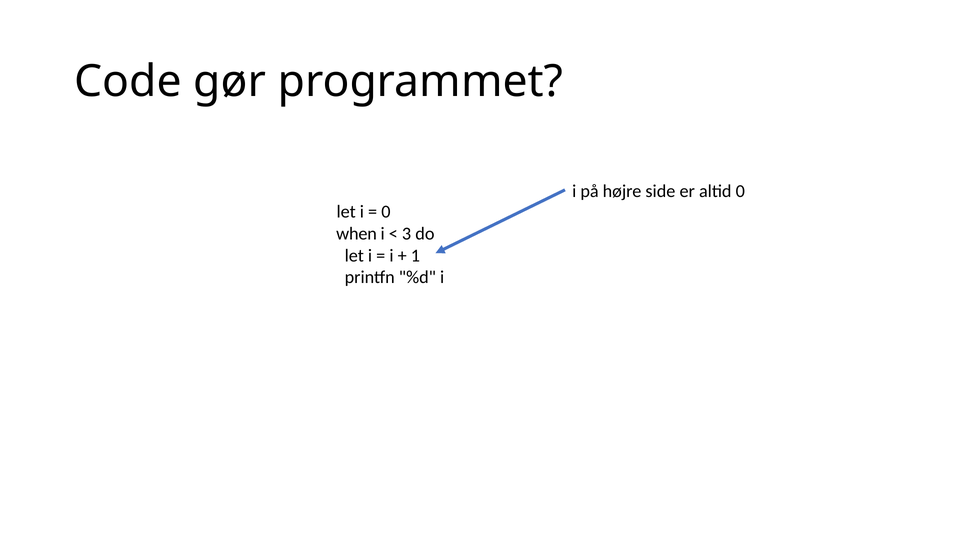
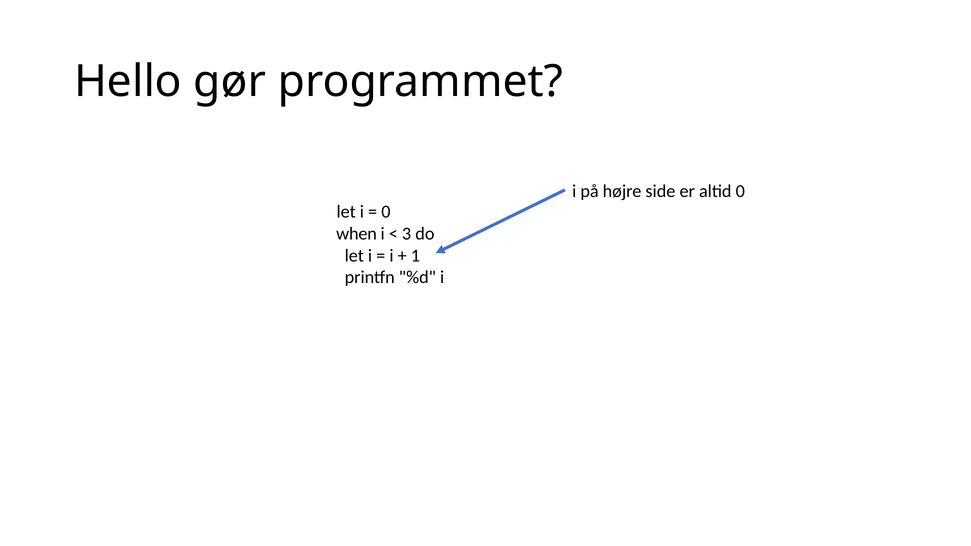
Code: Code -> Hello (128, 82)
